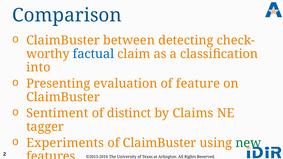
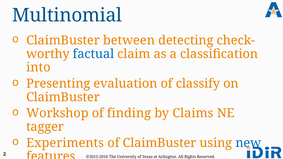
Comparison: Comparison -> Multinomial (67, 15)
feature: feature -> classify (198, 84)
Sentiment: Sentiment -> Workshop (57, 113)
distinct: distinct -> finding (129, 113)
new colour: green -> blue (248, 143)
